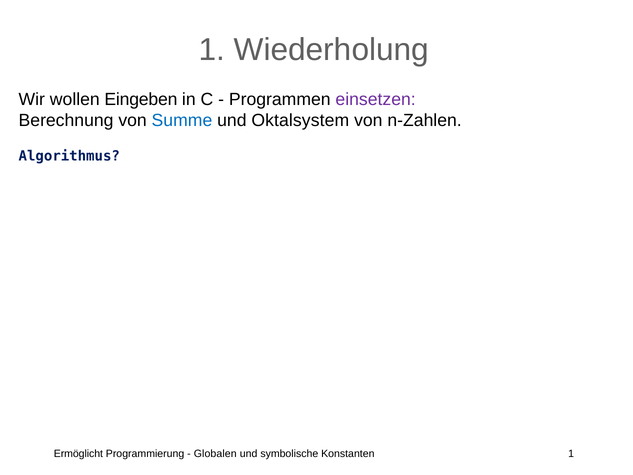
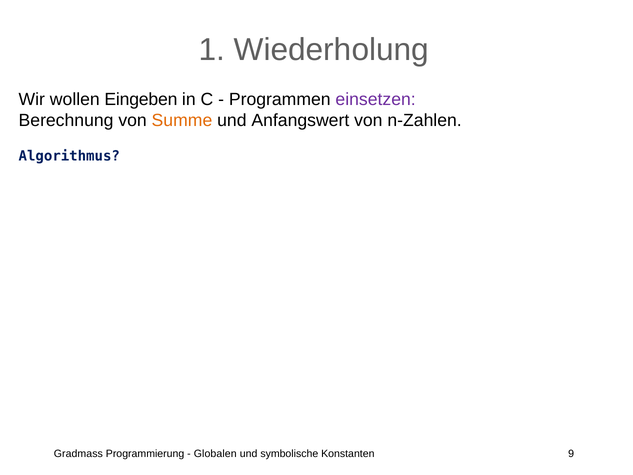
Summe colour: blue -> orange (182, 120)
Oktalsystem: Oktalsystem -> Anfangswert (300, 120)
Ermöglicht: Ermöglicht -> Gradmass (78, 453)
Konstanten 1: 1 -> 9 (571, 453)
